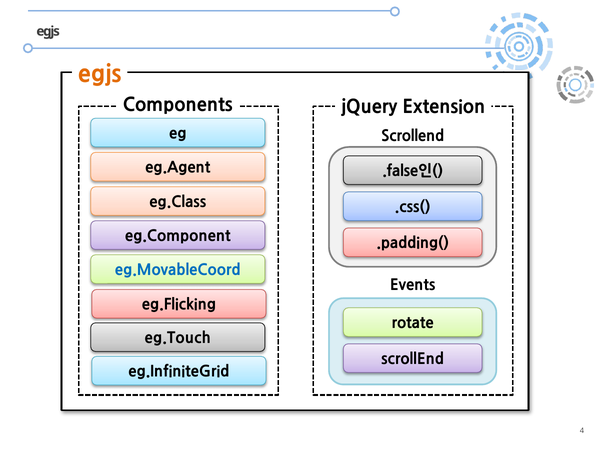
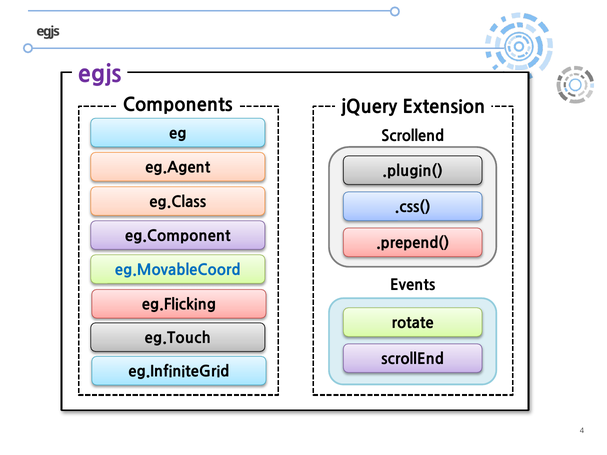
egjs colour: orange -> purple (100, 74)
.false인(: .false인( -> .plugin( (413, 171)
.padding(: .padding( -> .prepend( (413, 243)
